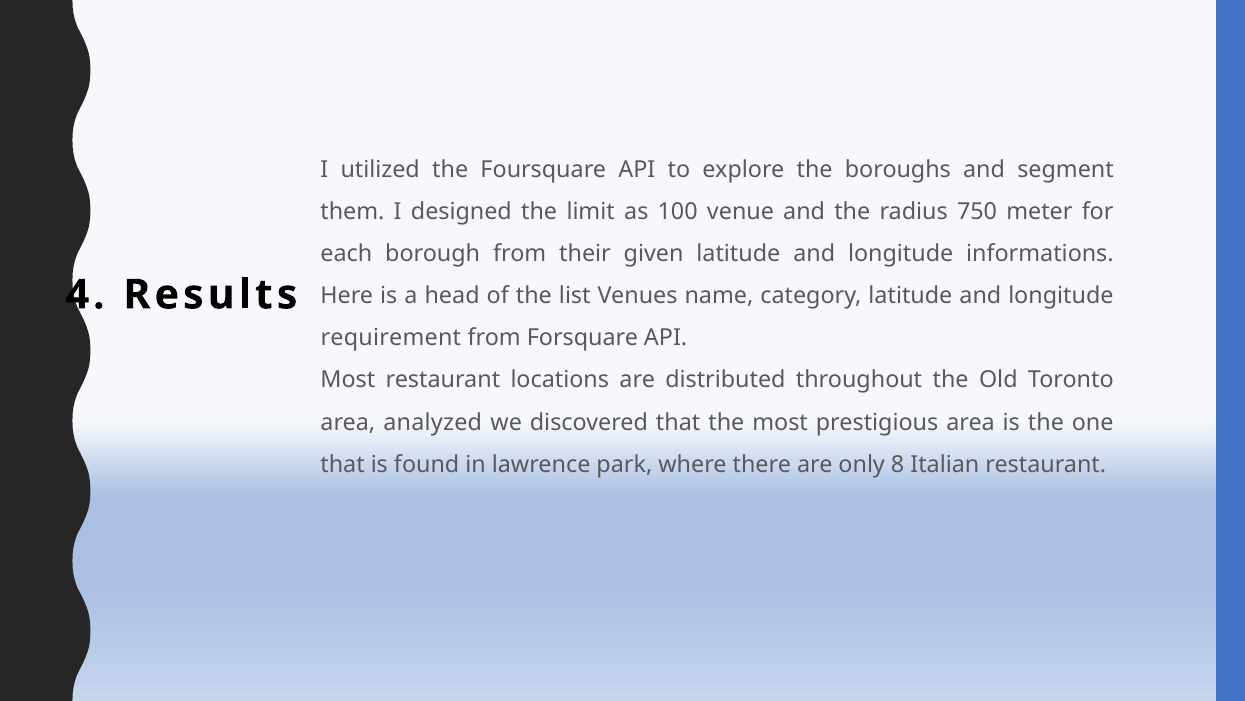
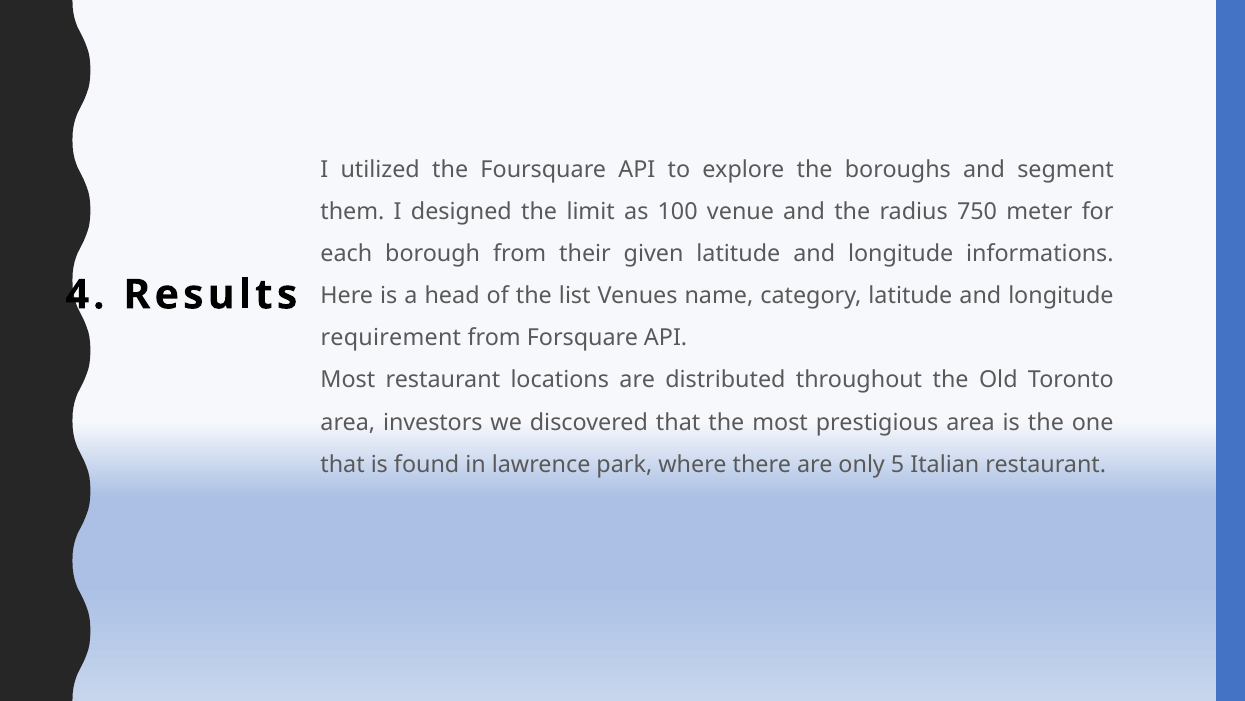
analyzed: analyzed -> investors (433, 422)
8: 8 -> 5 (898, 464)
